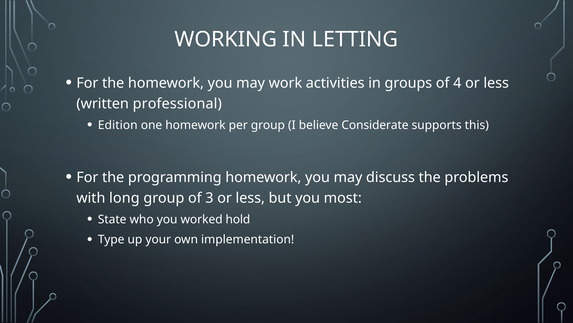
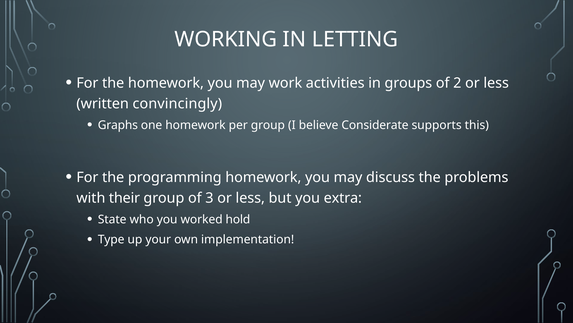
4: 4 -> 2 (457, 83)
professional: professional -> convincingly (177, 104)
Edition: Edition -> Graphs (118, 125)
long: long -> their (124, 198)
most: most -> extra (343, 198)
